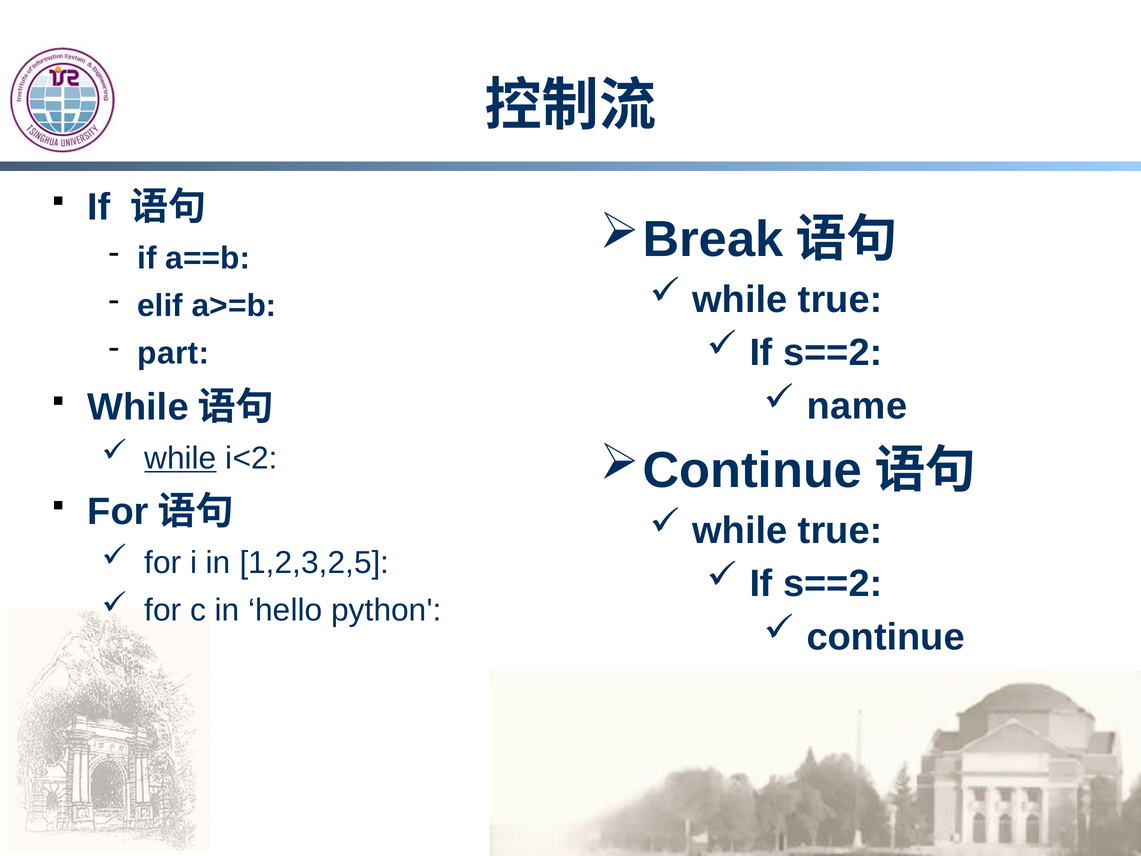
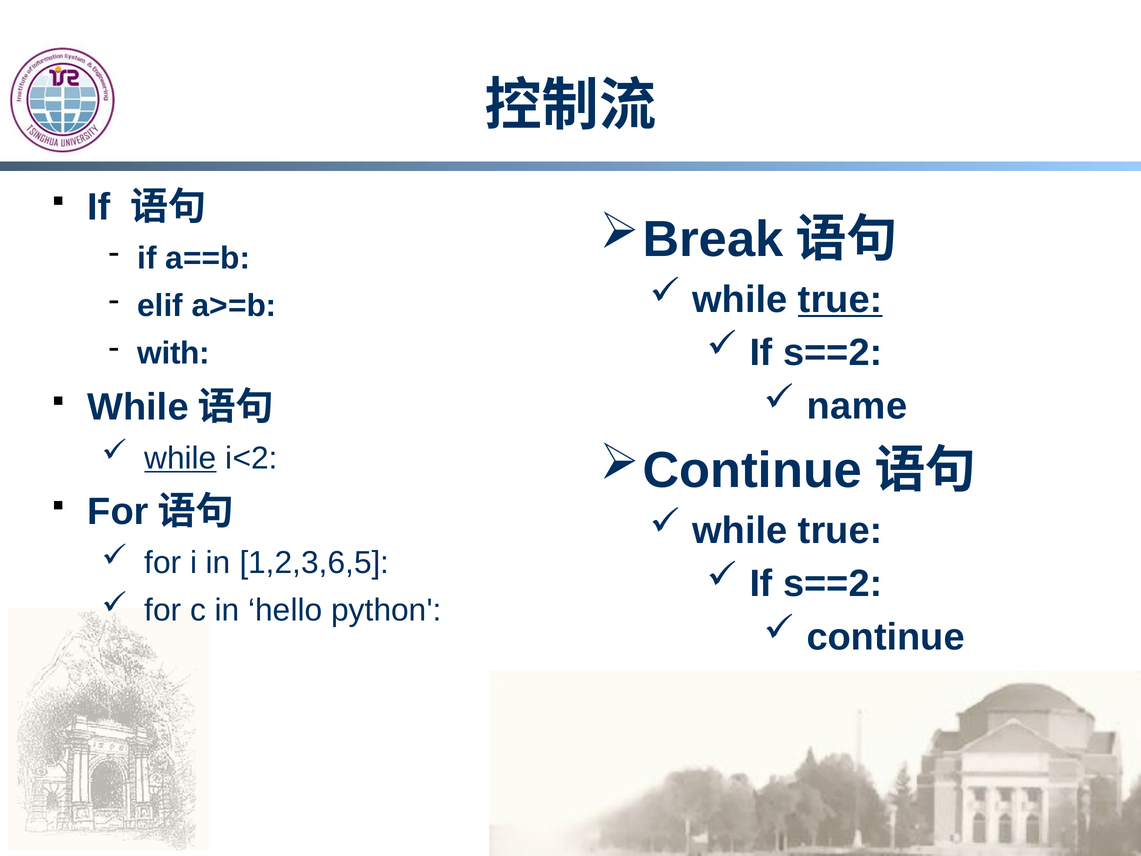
true underline: none -> present (840, 300)
part: part -> with (174, 353)
1,2,3,2,5: 1,2,3,2,5 -> 1,2,3,6,5 (314, 563)
